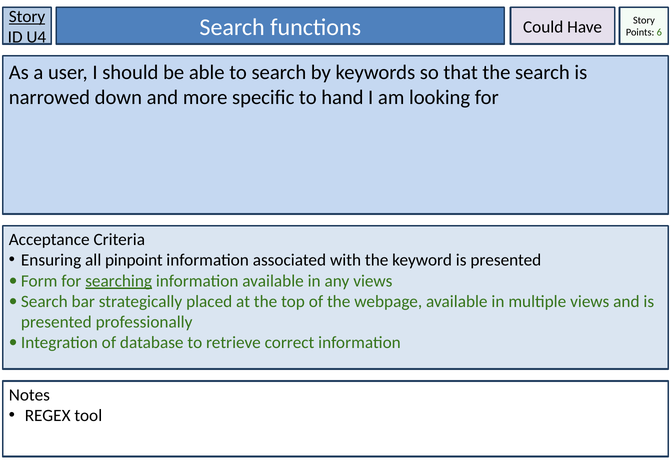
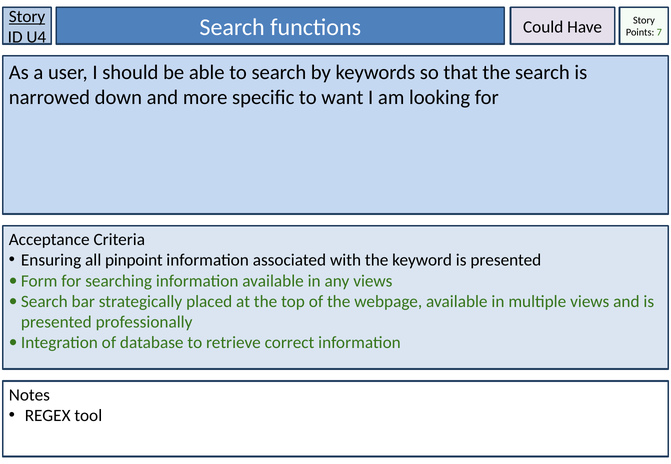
6: 6 -> 7 (659, 33)
hand: hand -> want (342, 97)
searching underline: present -> none (119, 281)
